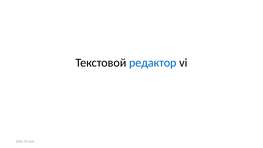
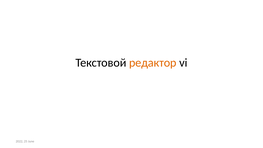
редактор colour: blue -> orange (153, 63)
